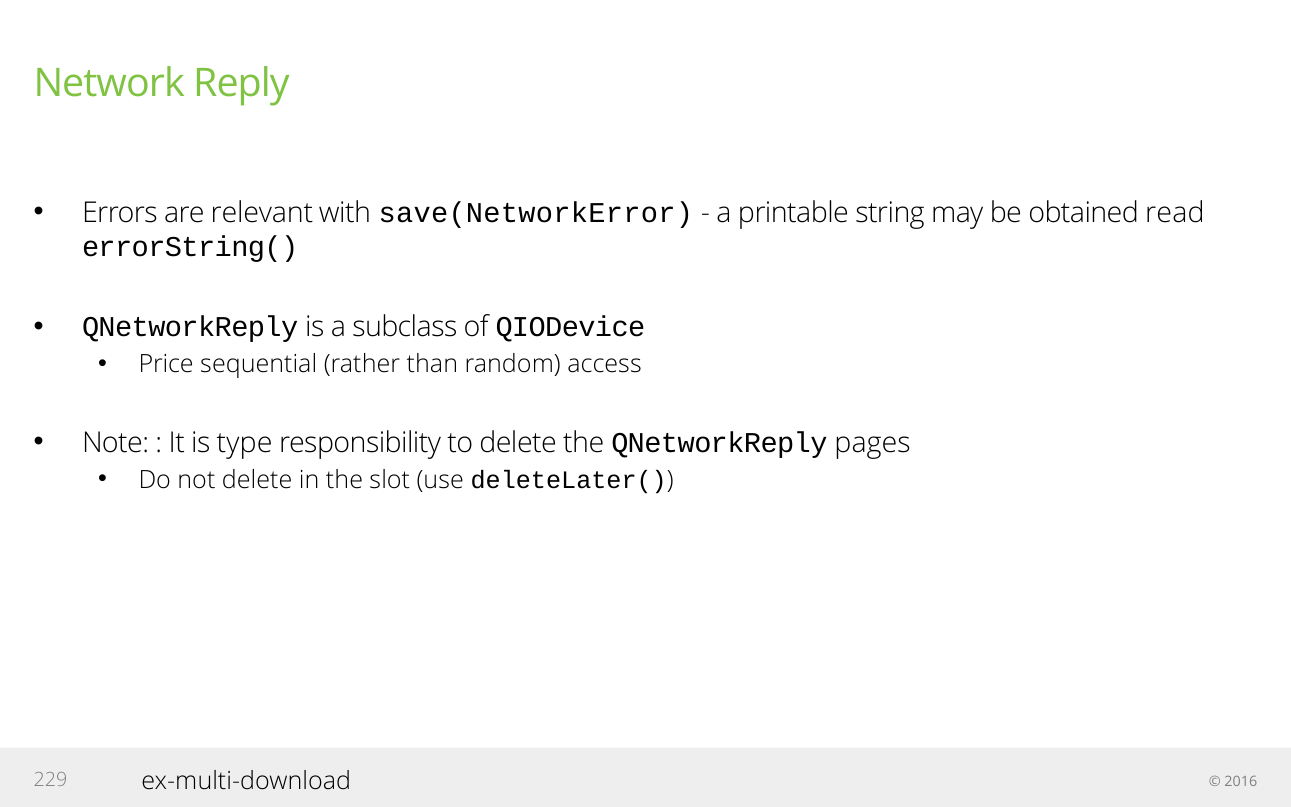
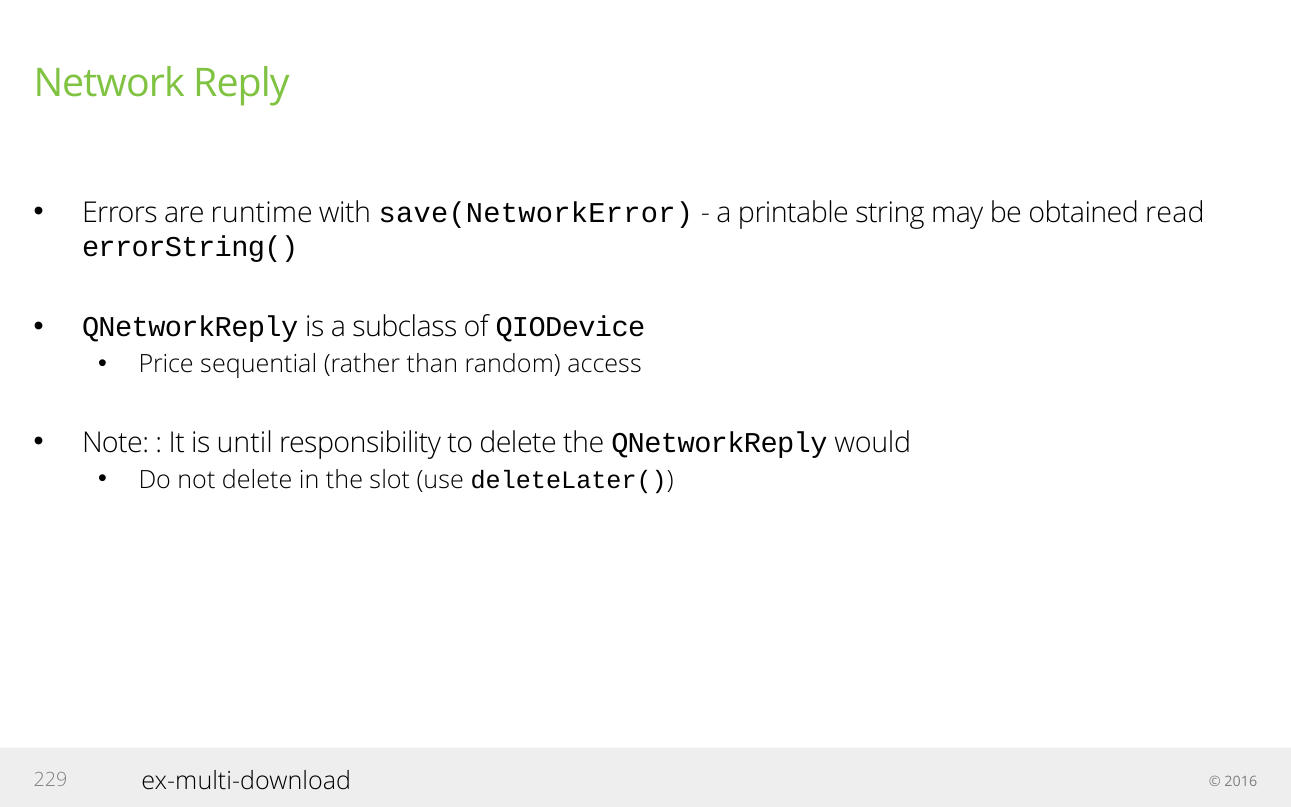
relevant: relevant -> runtime (262, 213)
type: type -> until (245, 443)
pages: pages -> would (873, 443)
